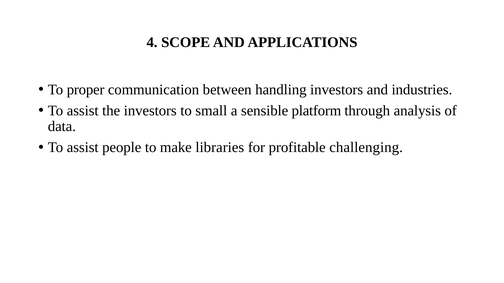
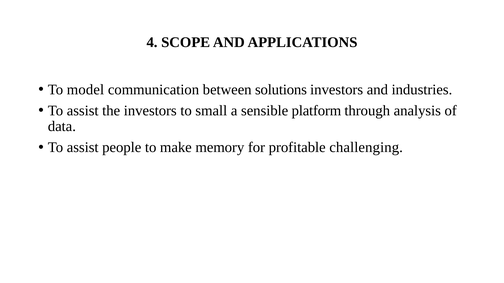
proper: proper -> model (85, 90)
handling: handling -> solutions (281, 90)
libraries: libraries -> memory (220, 148)
